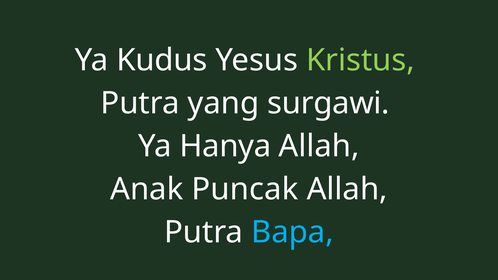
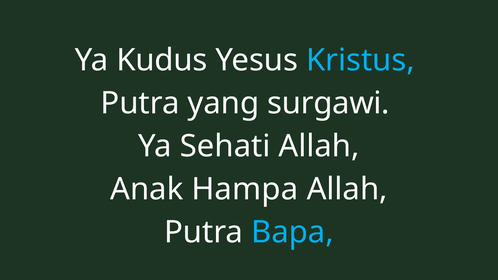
Kristus colour: light green -> light blue (360, 60)
Hanya: Hanya -> Sehati (225, 146)
Puncak: Puncak -> Hampa (245, 189)
